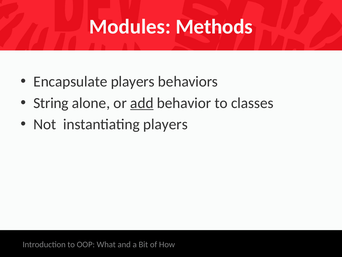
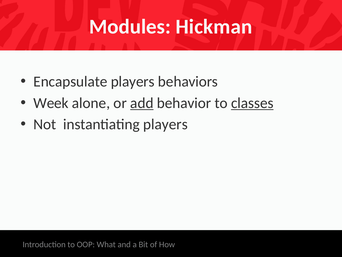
Methods: Methods -> Hickman (214, 27)
String: String -> Week (51, 103)
classes underline: none -> present (252, 103)
